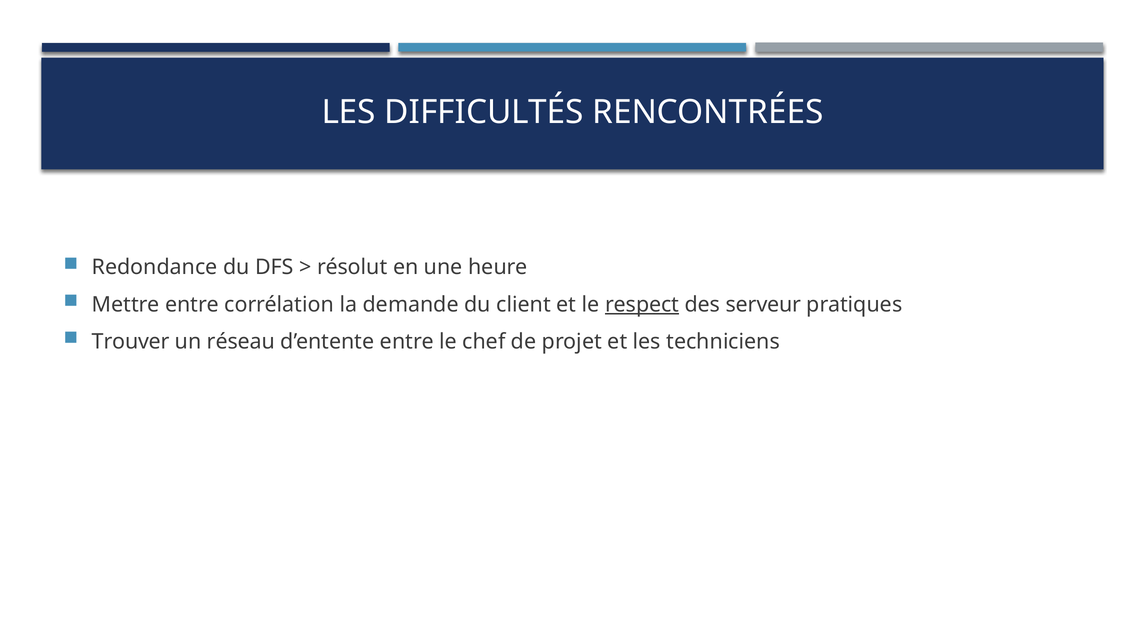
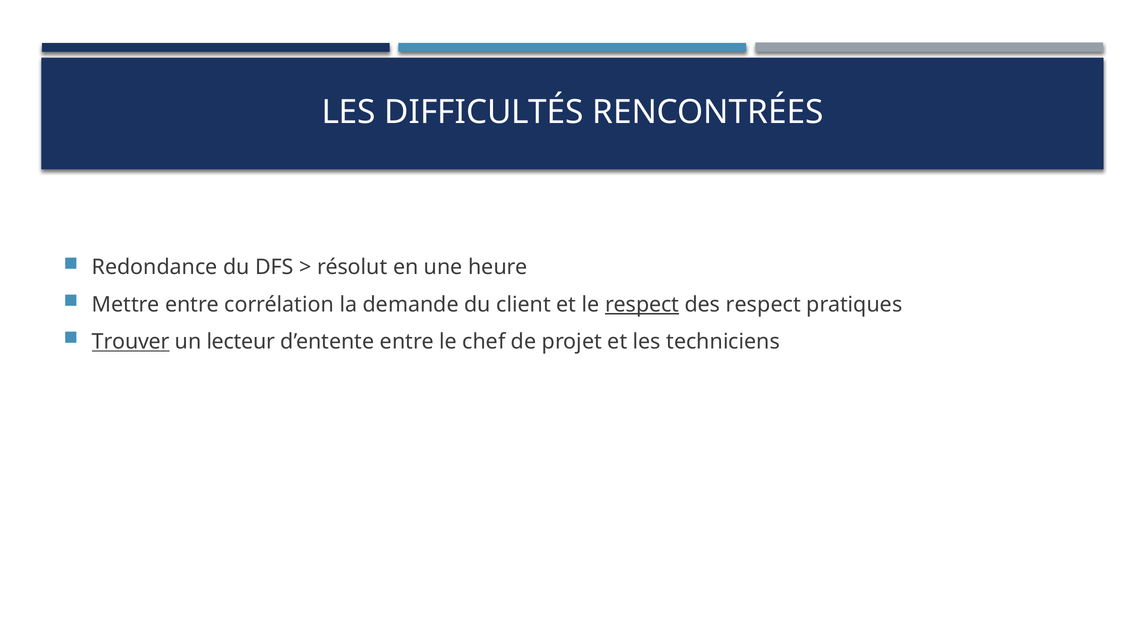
des serveur: serveur -> respect (763, 305)
Trouver underline: none -> present (131, 342)
réseau: réseau -> lecteur (241, 342)
